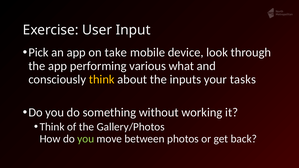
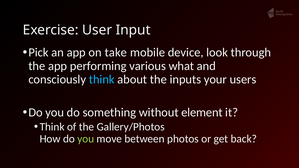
think colour: yellow -> light blue (102, 79)
tasks: tasks -> users (243, 79)
working: working -> element (202, 113)
